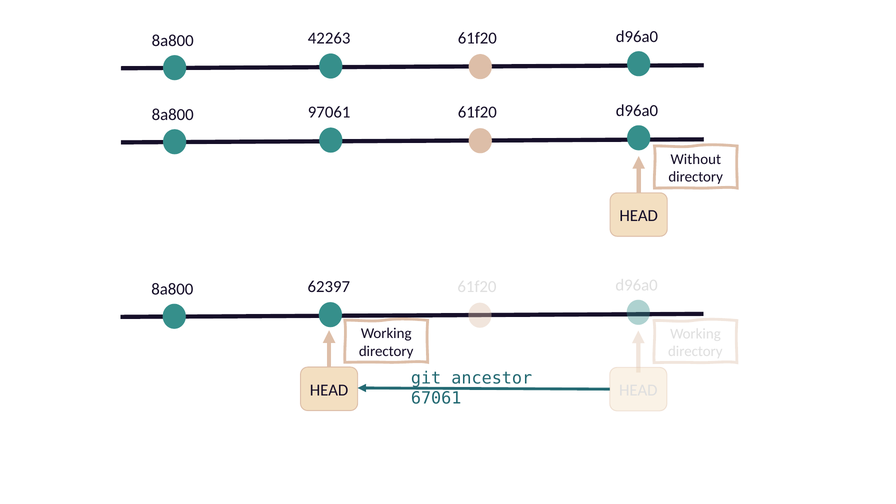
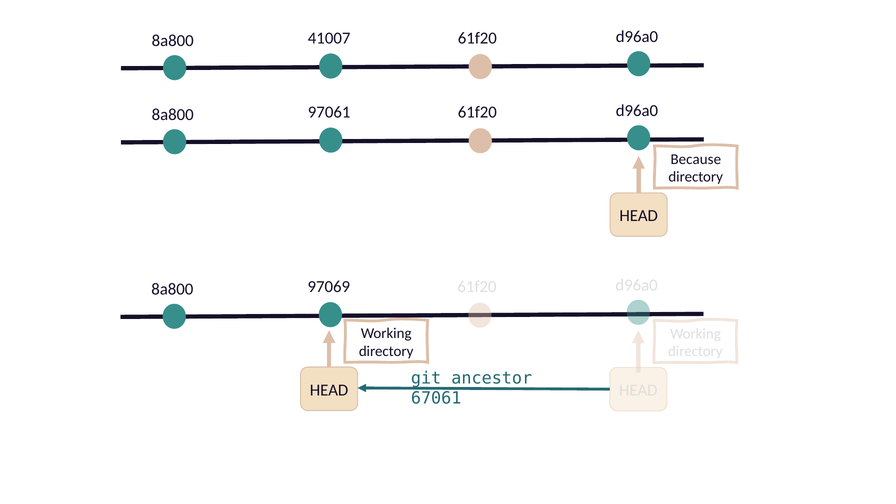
42263: 42263 -> 41007 (329, 38)
Without: Without -> Because (696, 159)
62397: 62397 -> 97069 (329, 287)
